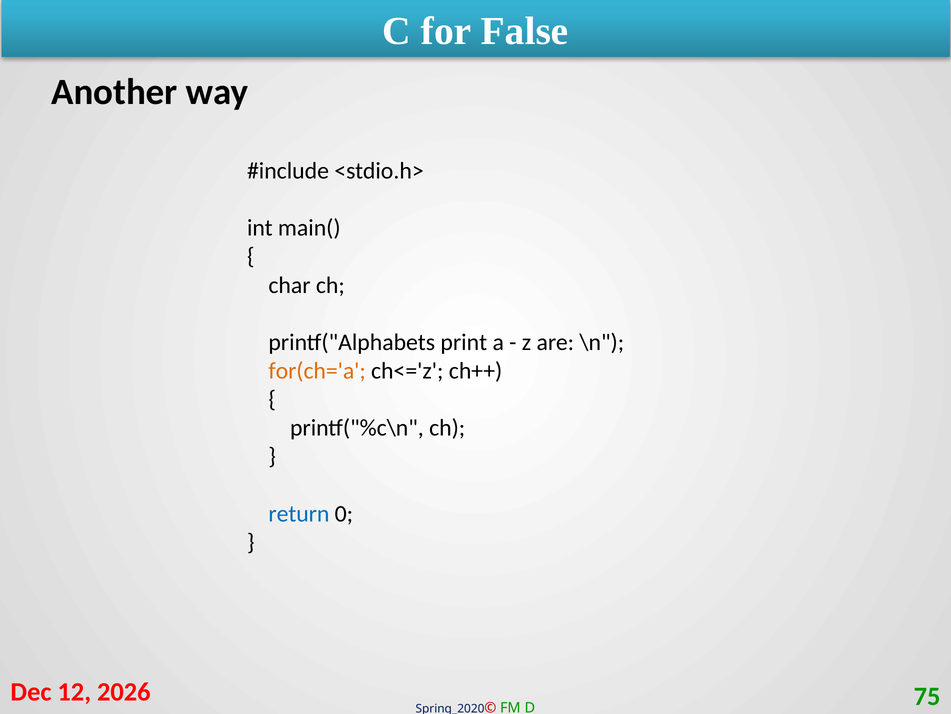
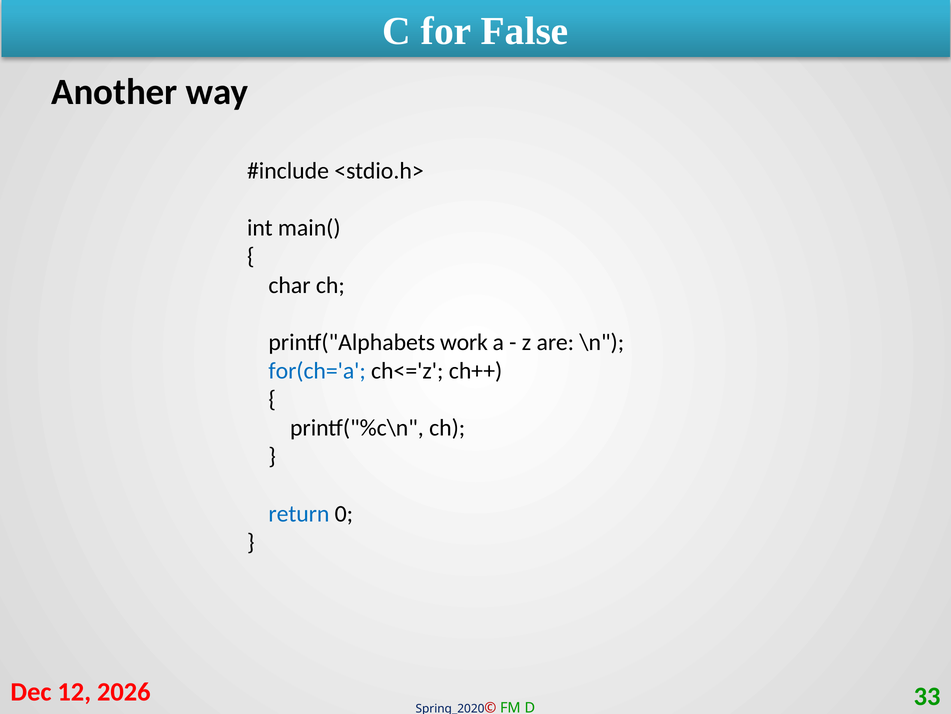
print: print -> work (464, 342)
for(ch='a colour: orange -> blue (317, 370)
75: 75 -> 33 (927, 696)
